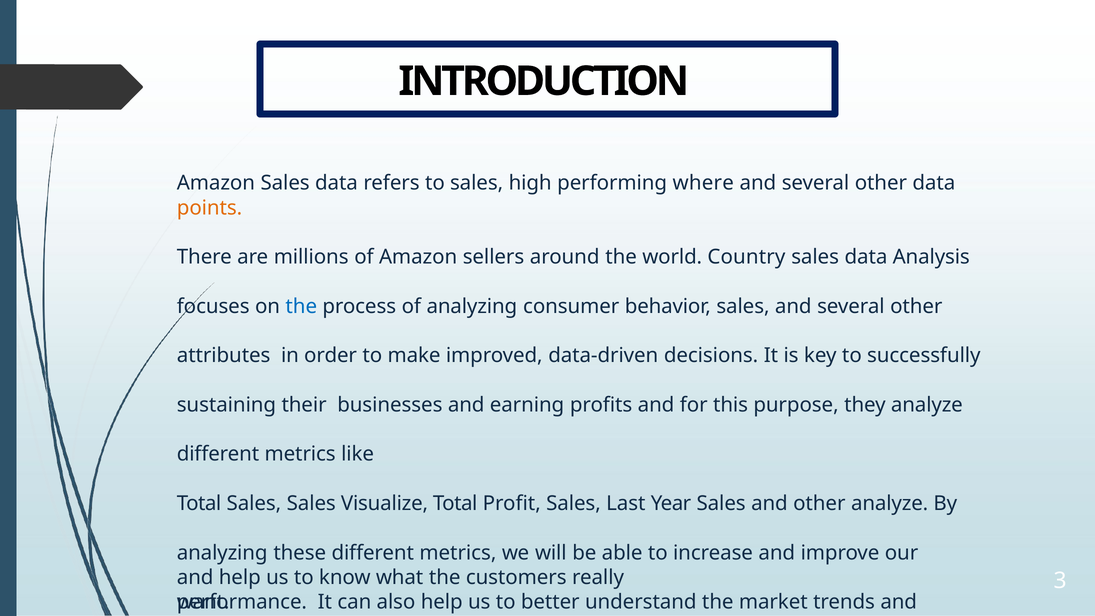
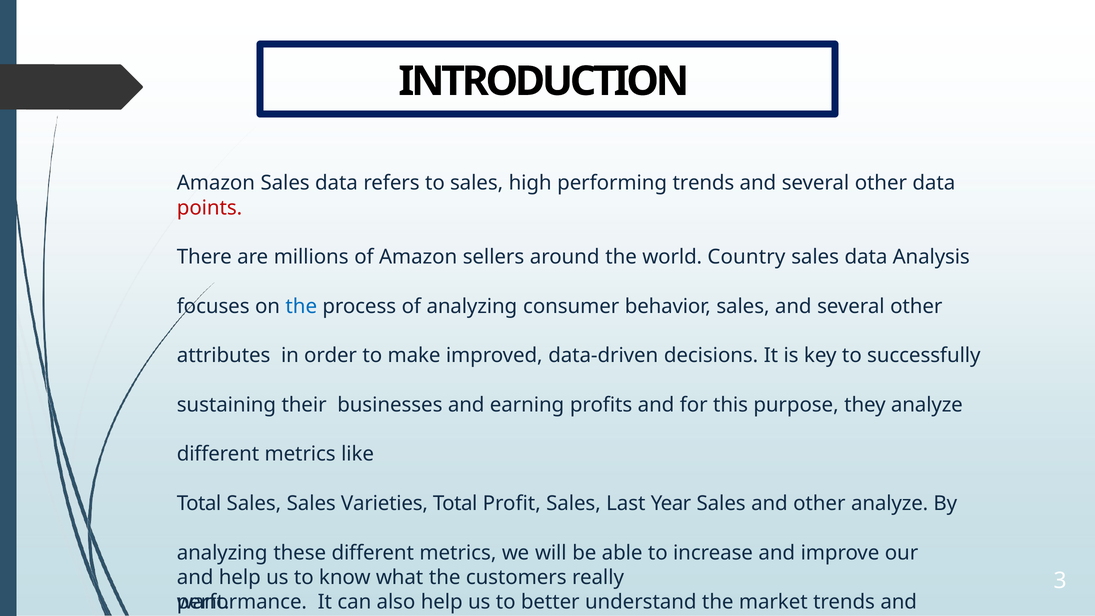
performing where: where -> trends (703, 183)
points colour: orange -> red (210, 208)
Visualize: Visualize -> Varieties (384, 503)
